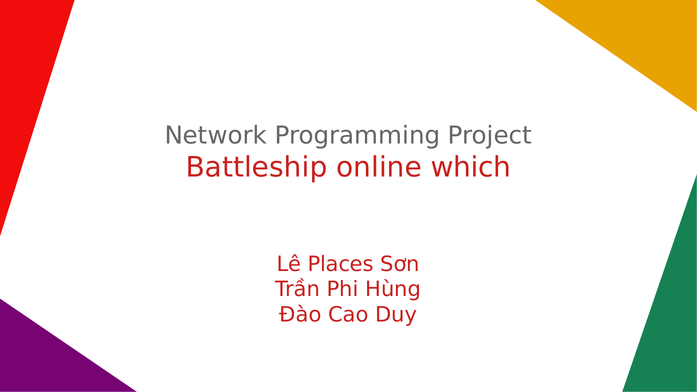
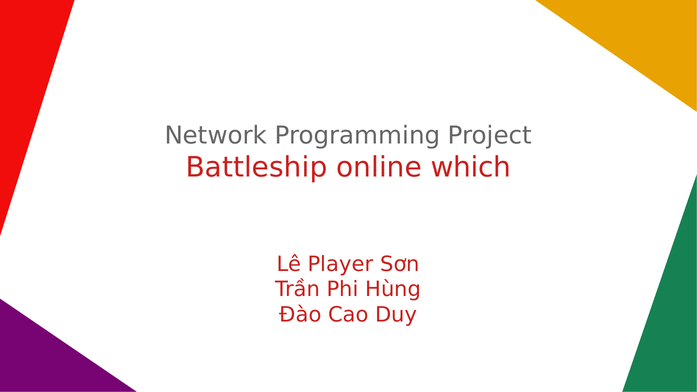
Places: Places -> Player (341, 264)
